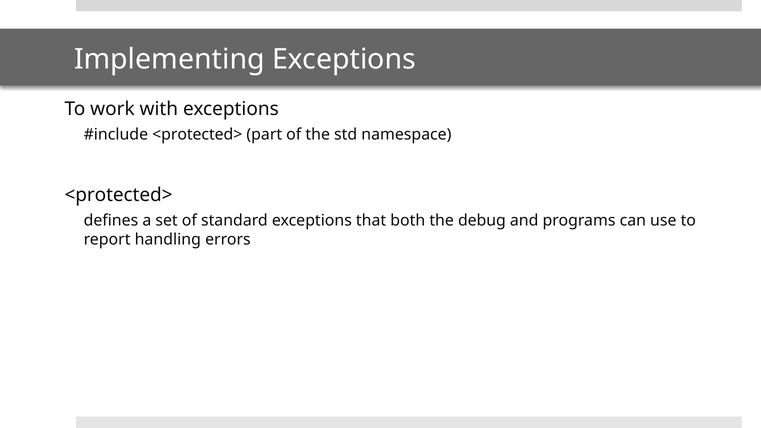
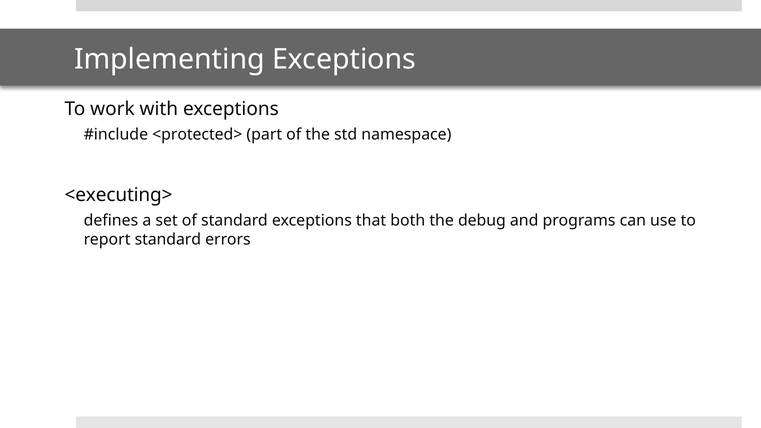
<protected>: <protected> -> <executing> (119, 195)
report handling: handling -> standard (168, 240)
